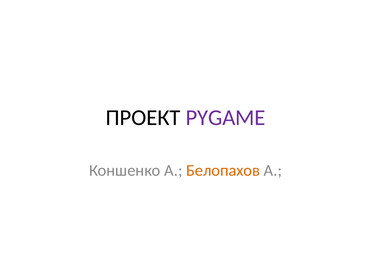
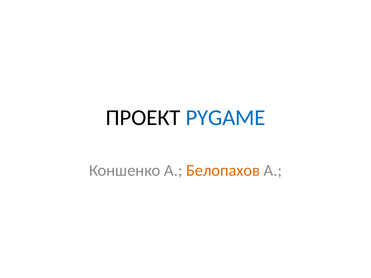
PYGAME colour: purple -> blue (226, 118)
